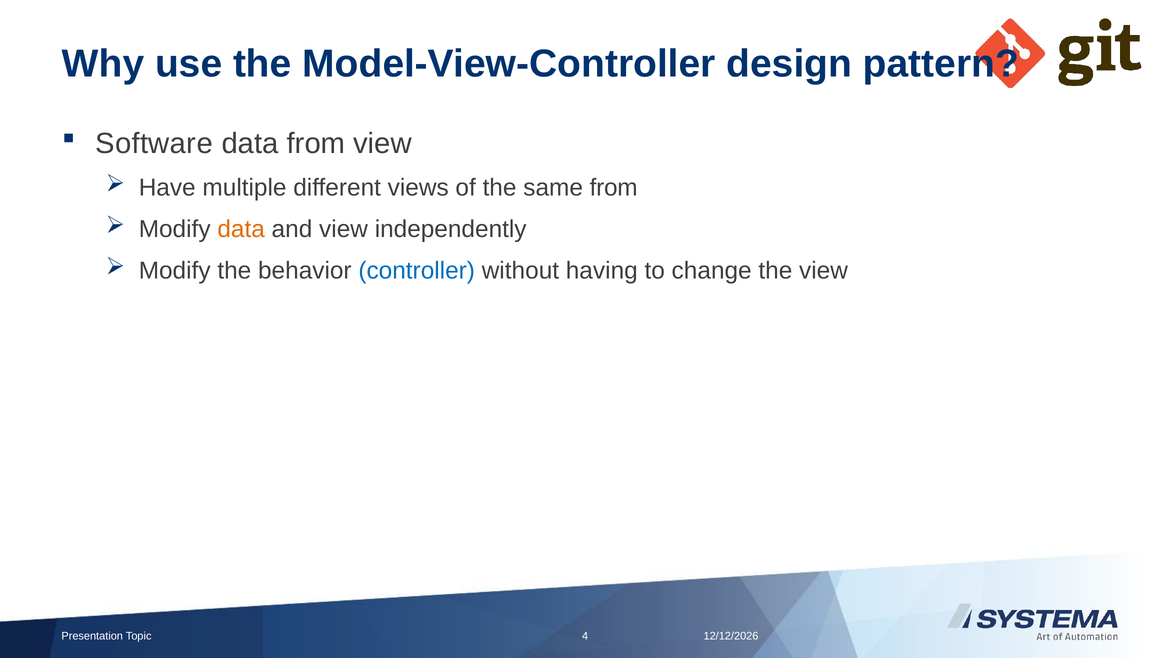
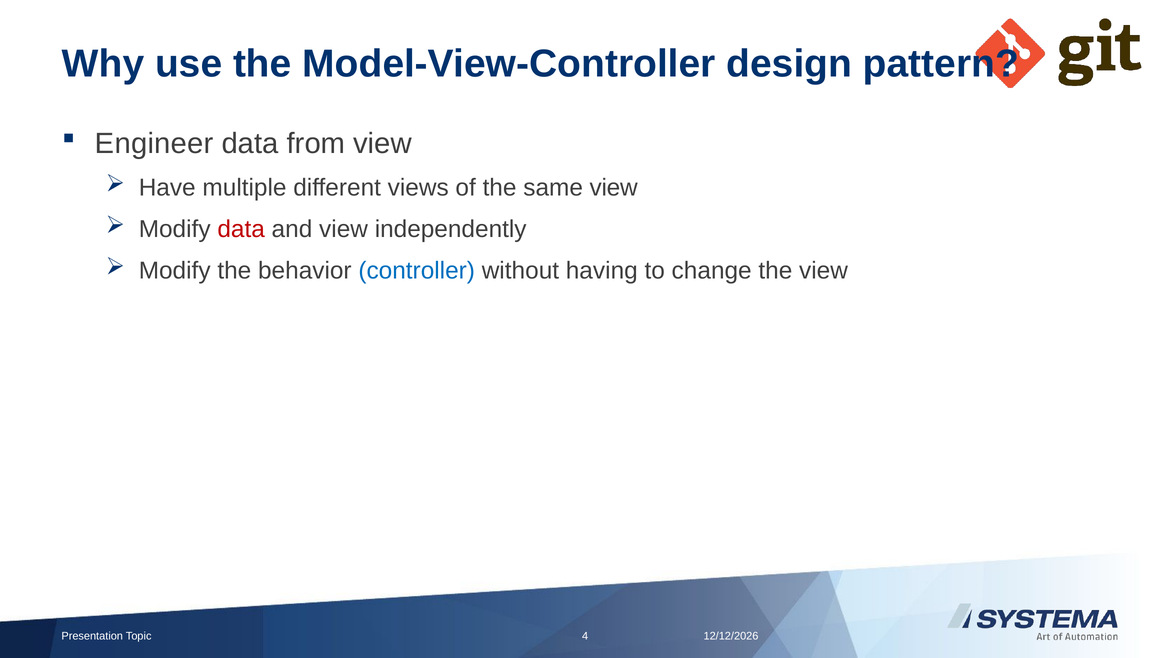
Software: Software -> Engineer (154, 144)
same from: from -> view (614, 188)
data colour: orange -> red (241, 229)
